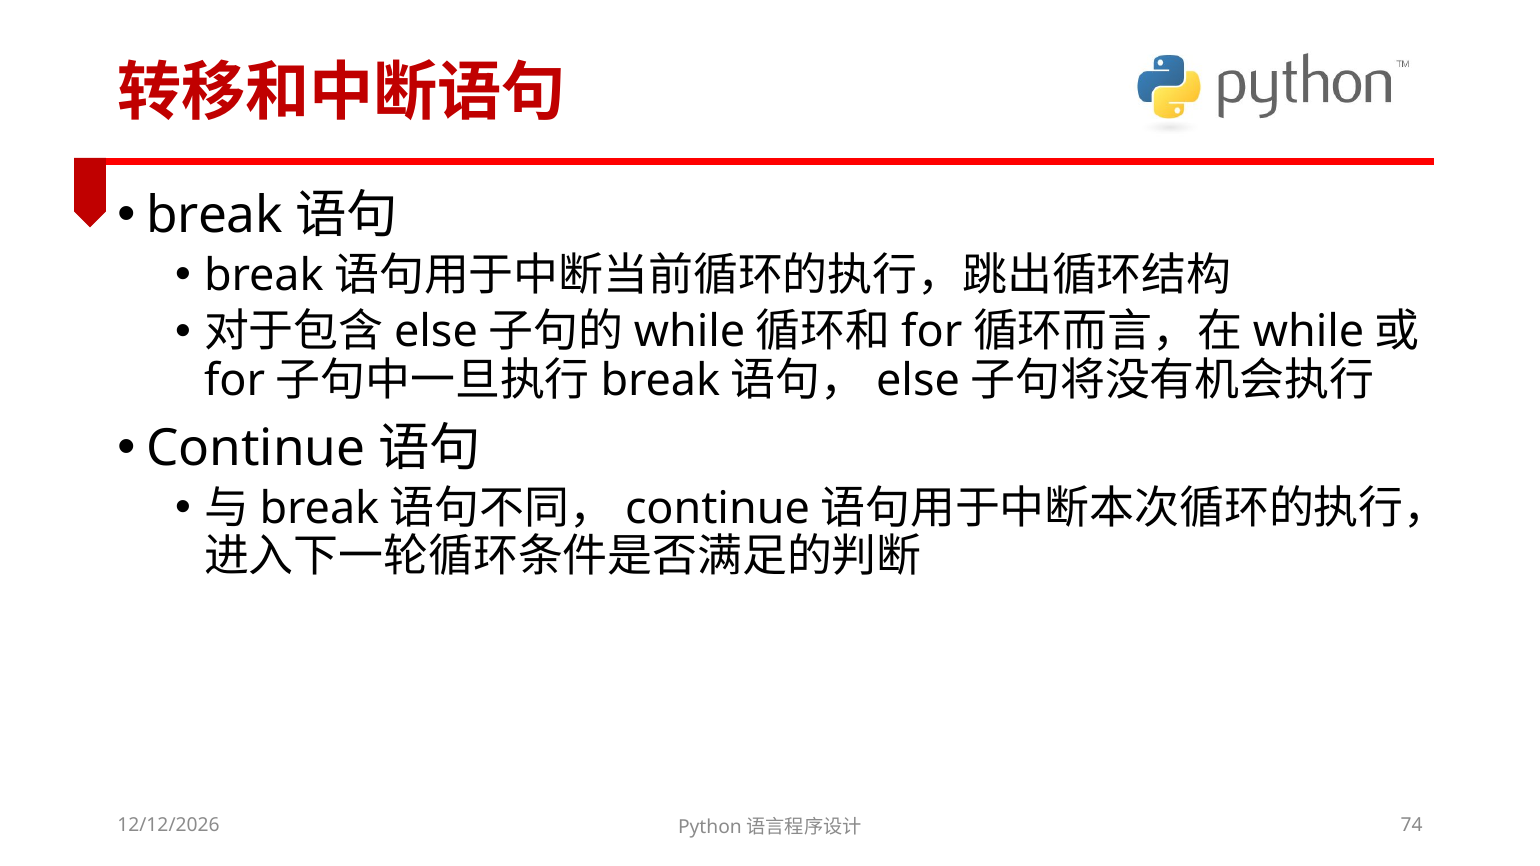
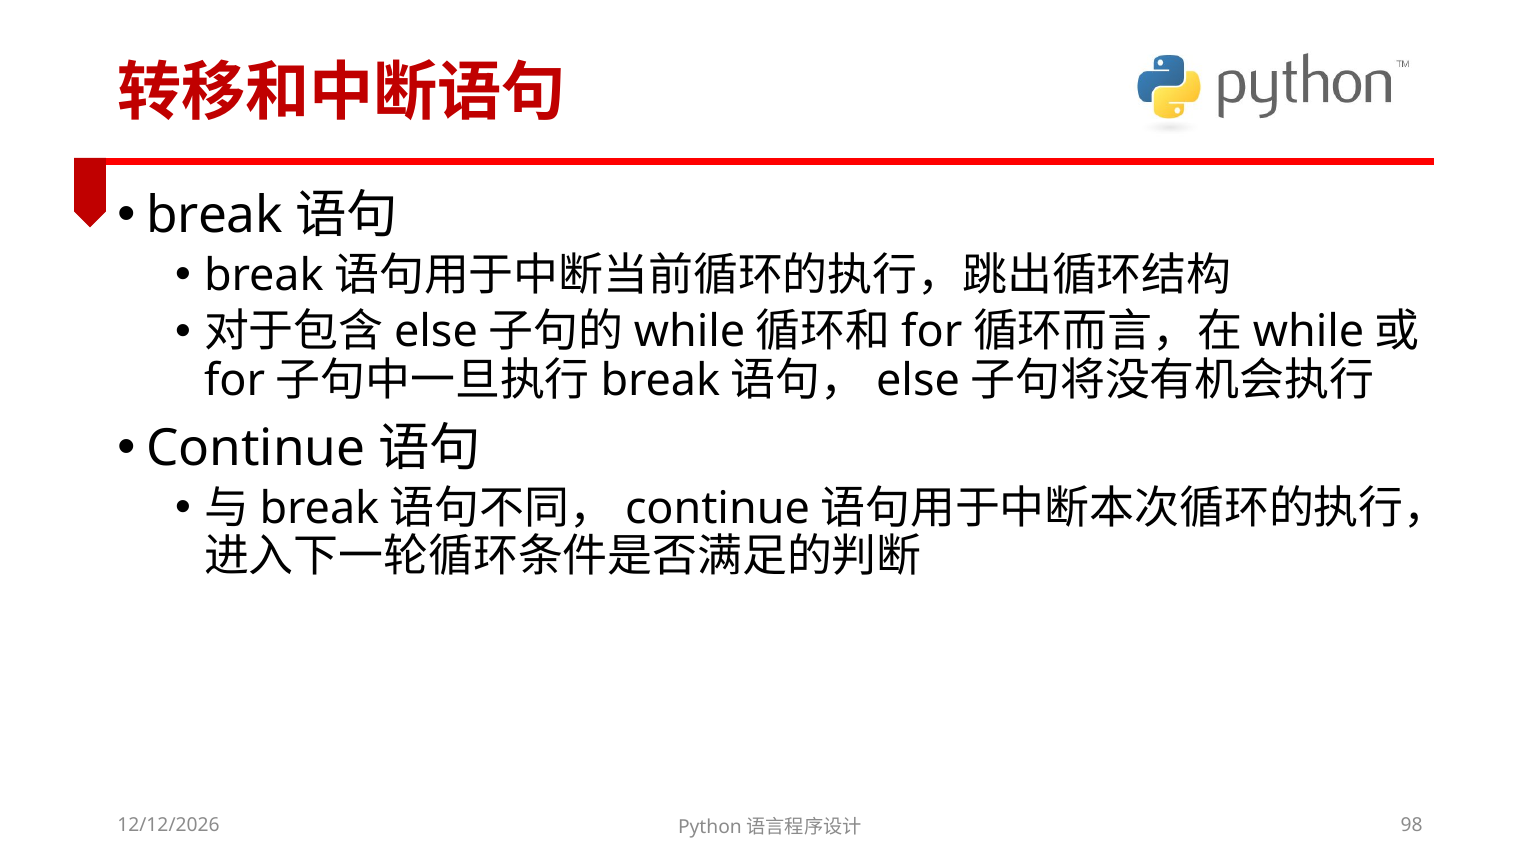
74: 74 -> 98 (1412, 826)
